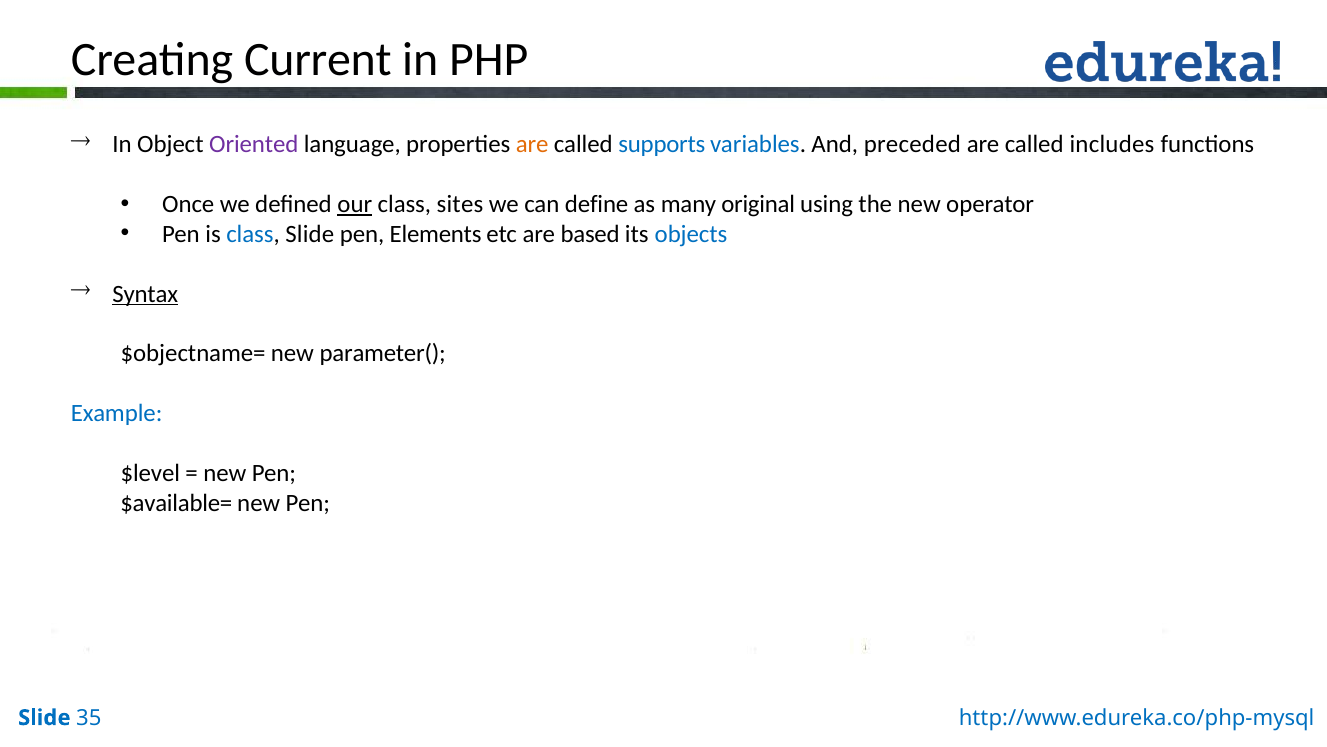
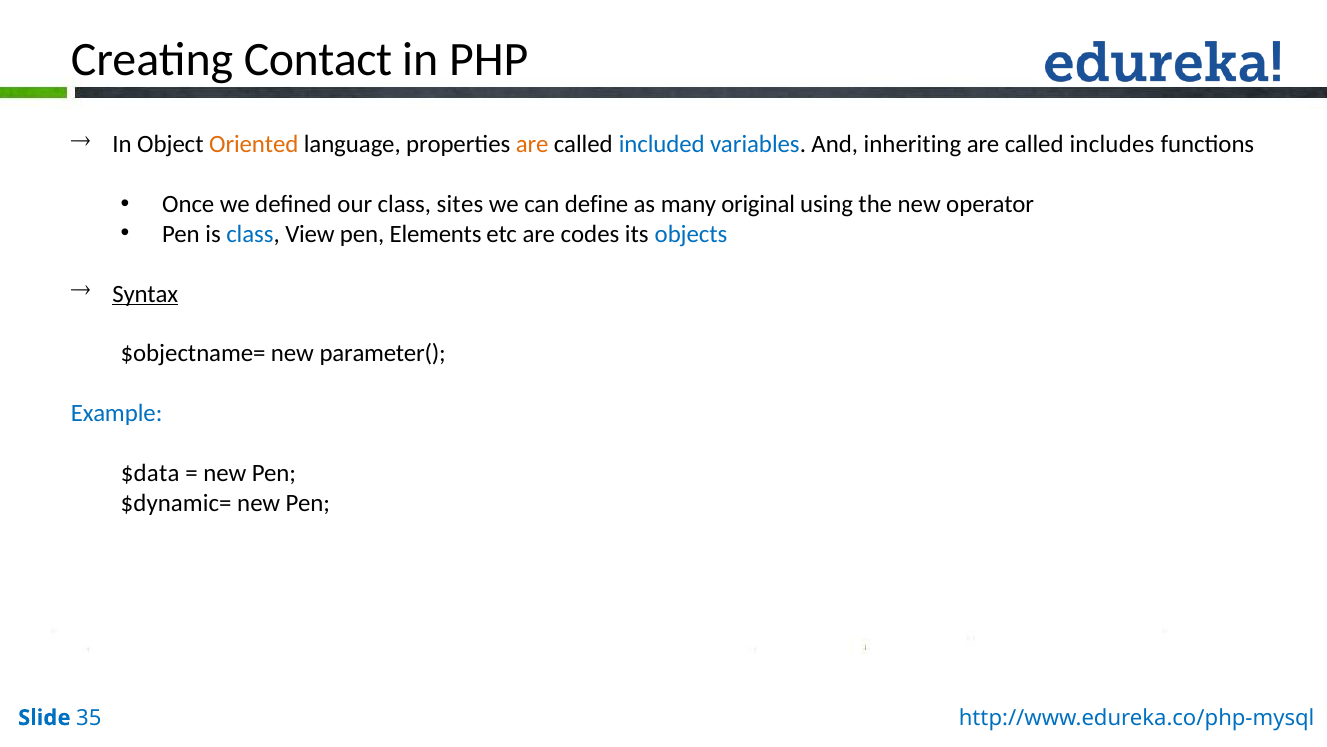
Current: Current -> Contact (318, 60)
Oriented colour: purple -> orange (254, 144)
supports: supports -> included (662, 144)
preceded: preceded -> inheriting (912, 144)
our underline: present -> none (355, 204)
class Slide: Slide -> View (310, 234)
based: based -> codes (590, 234)
$level: $level -> $data (150, 473)
$available=: $available= -> $dynamic= (176, 502)
